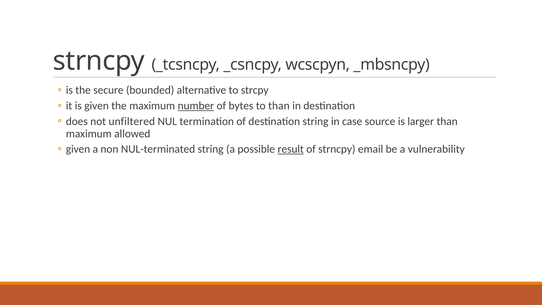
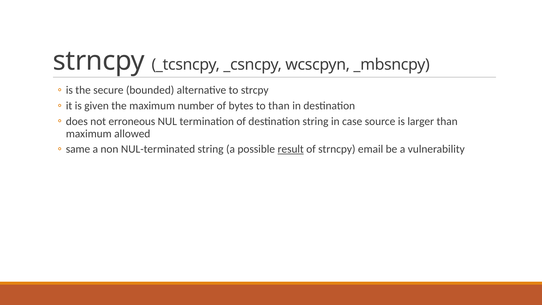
number underline: present -> none (196, 106)
unfiltered: unfiltered -> erroneous (132, 121)
given: given -> same (78, 149)
